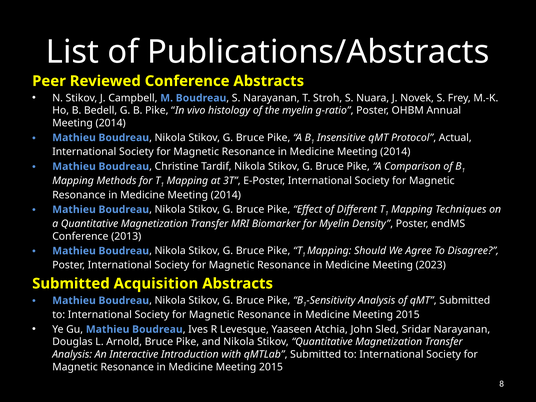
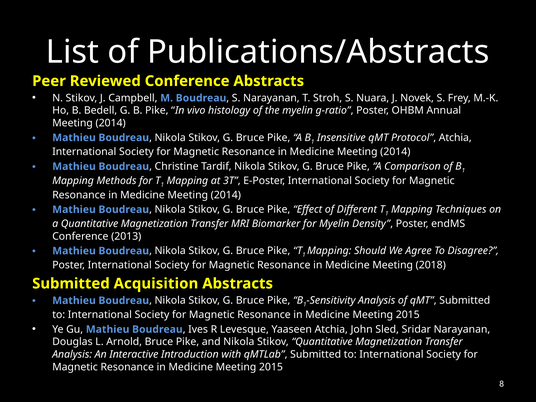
Protocol Actual: Actual -> Atchia (455, 138)
2023: 2023 -> 2018 (431, 265)
